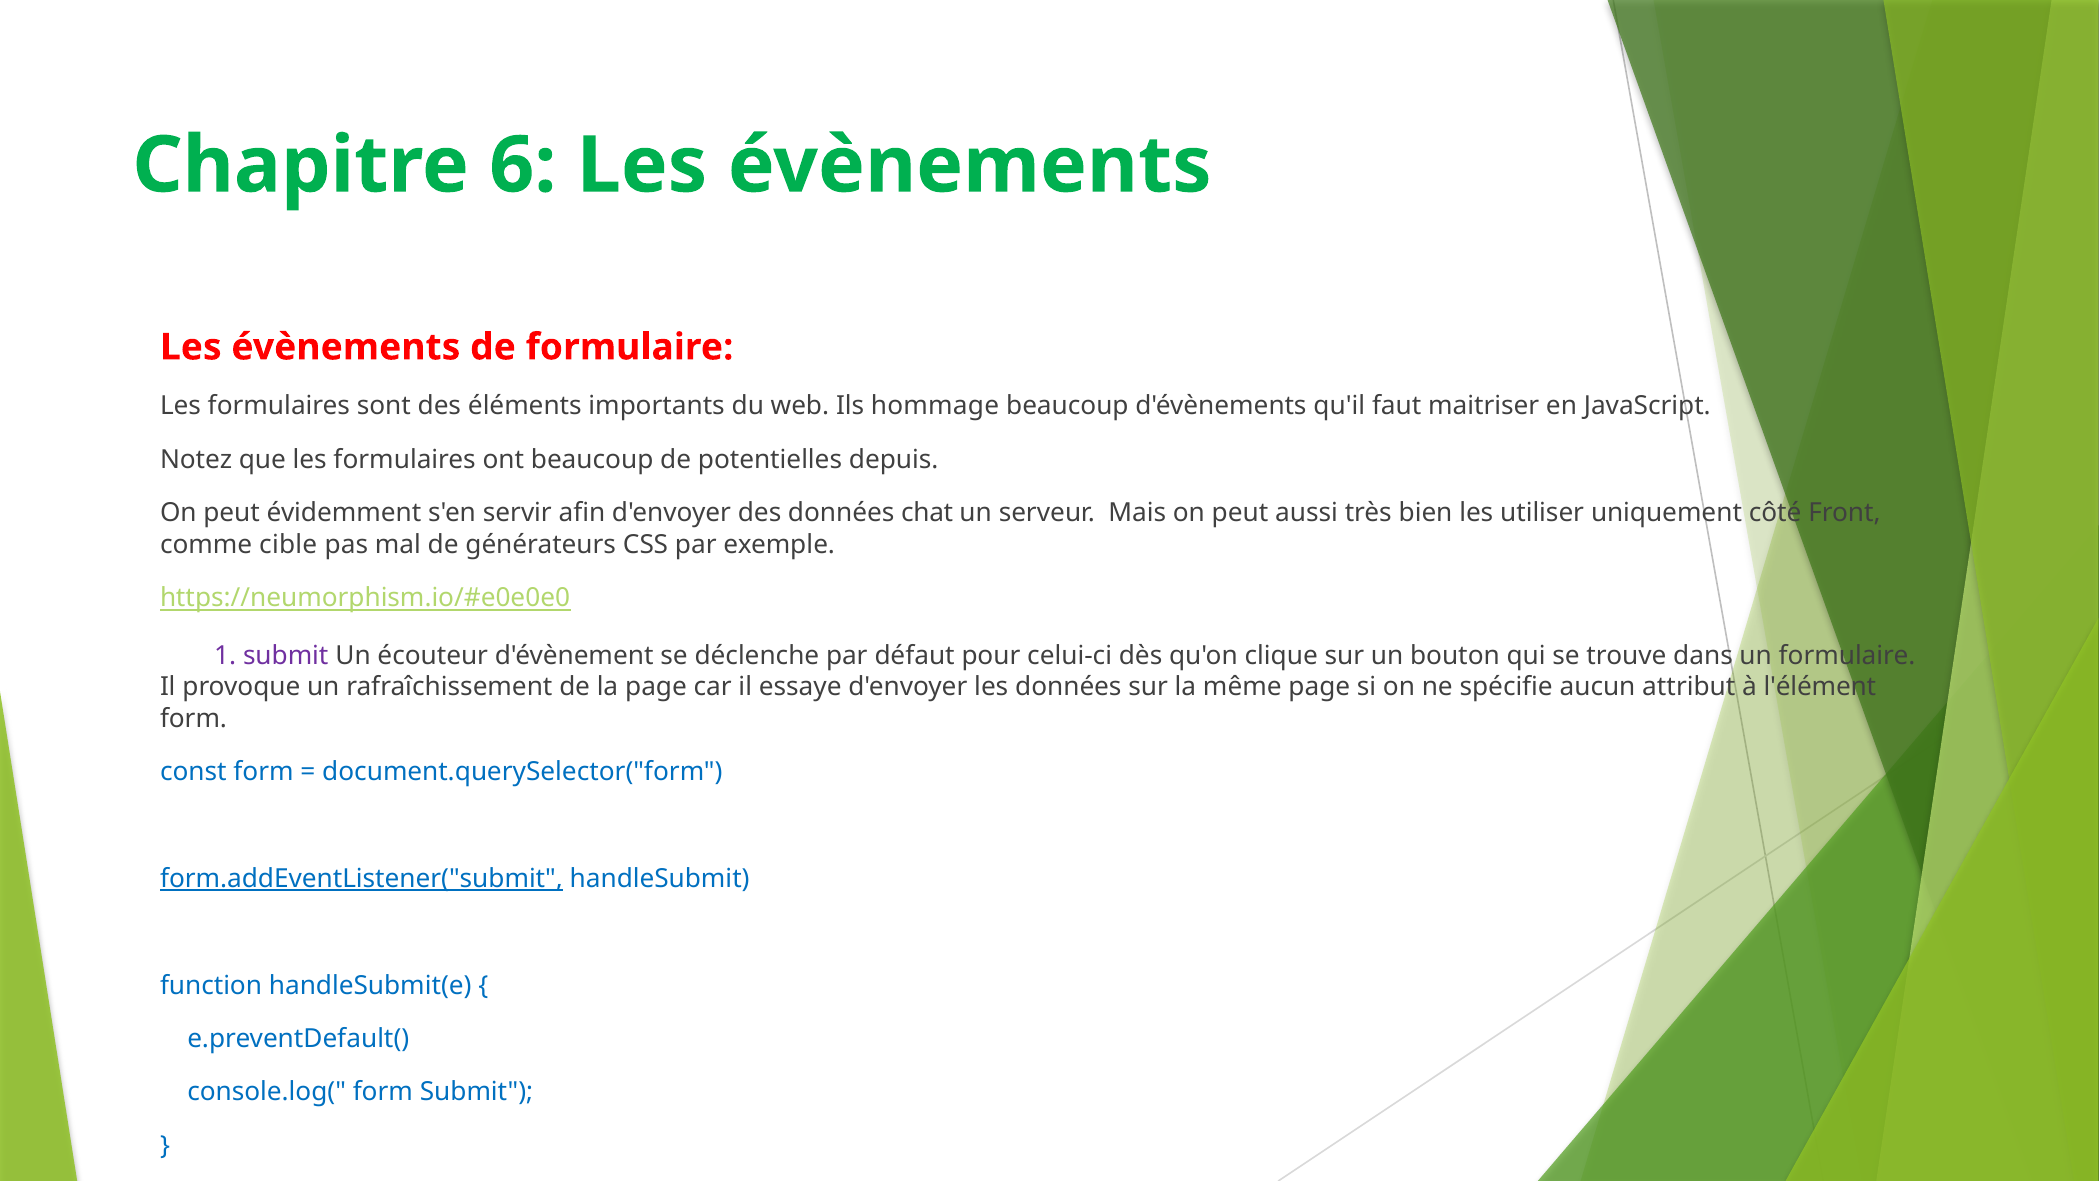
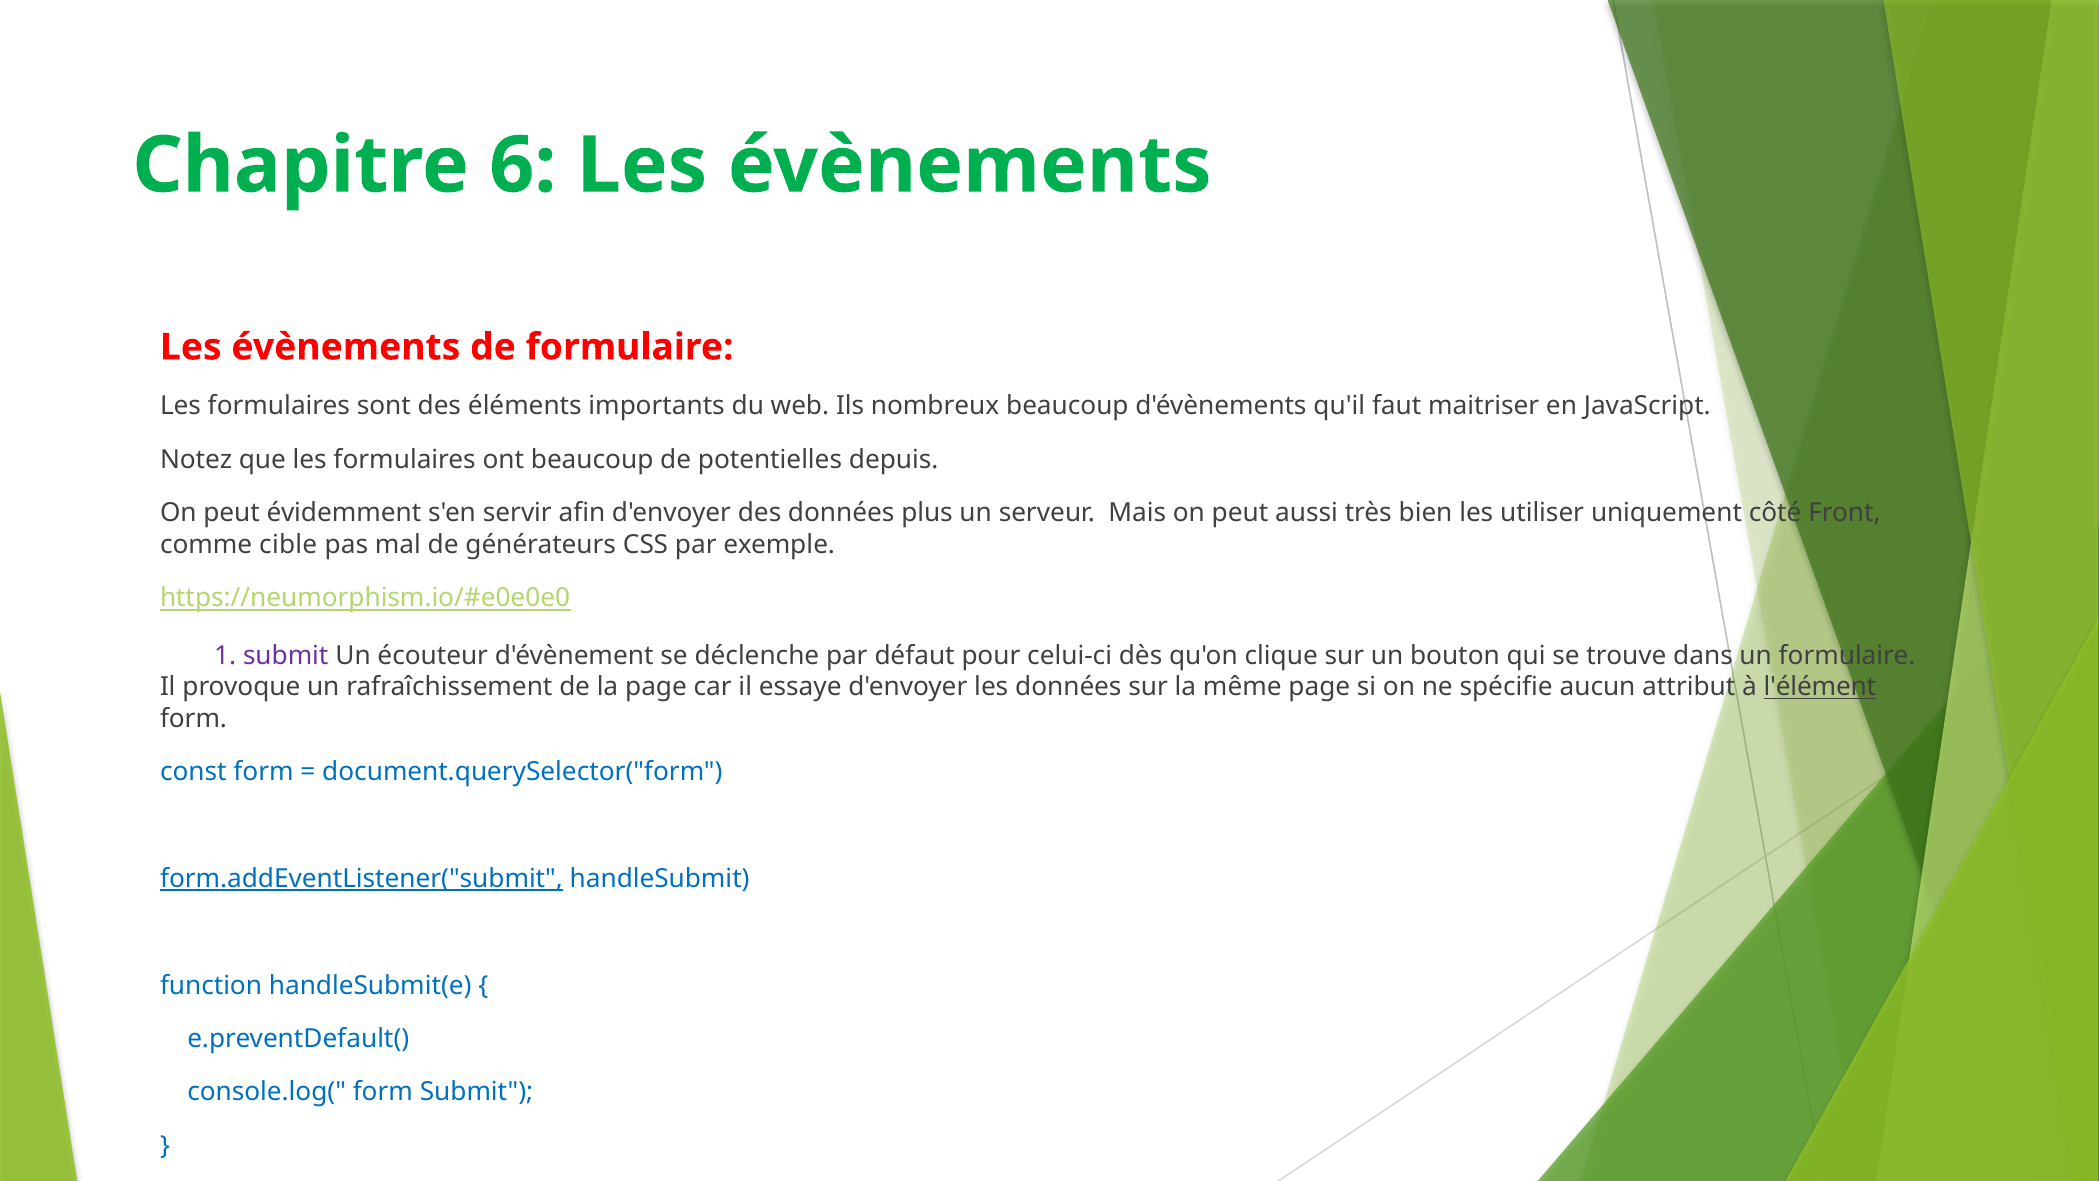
hommage: hommage -> nombreux (935, 406)
chat: chat -> plus (927, 513)
l'élément underline: none -> present (1820, 687)
